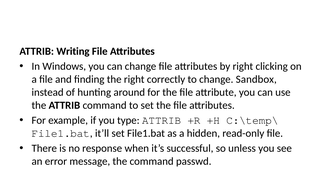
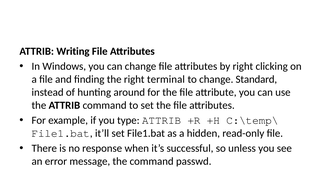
correctly: correctly -> terminal (166, 79)
Sandbox: Sandbox -> Standard (256, 79)
